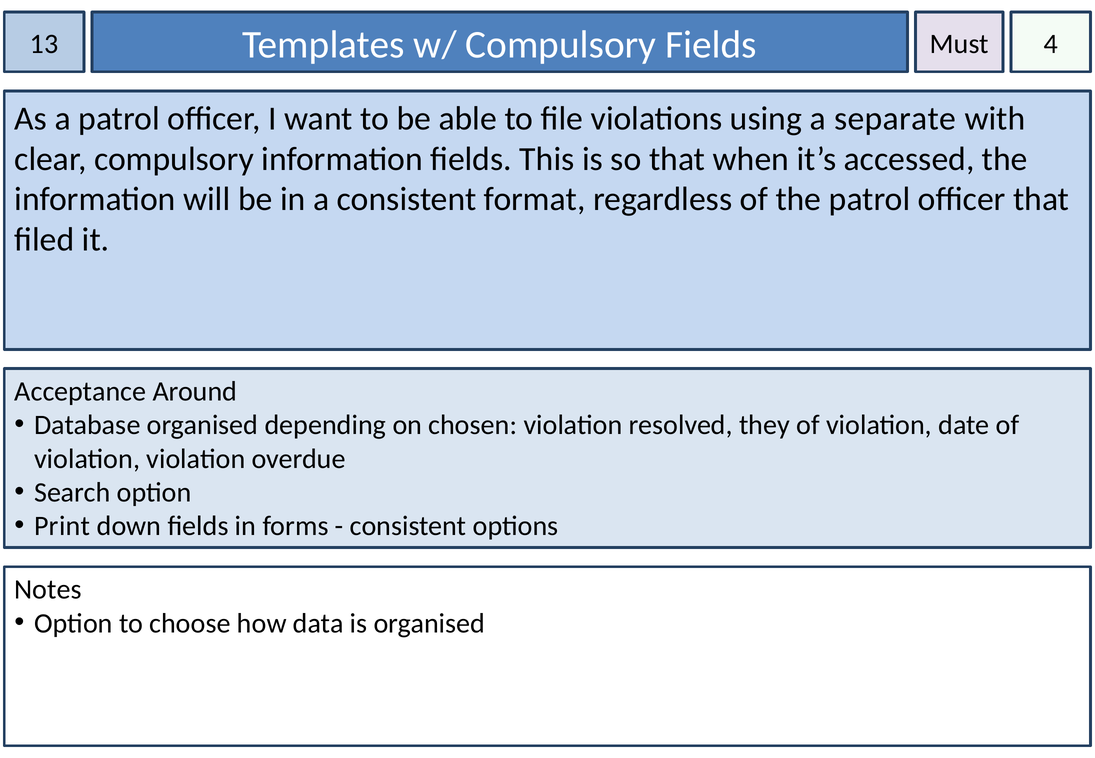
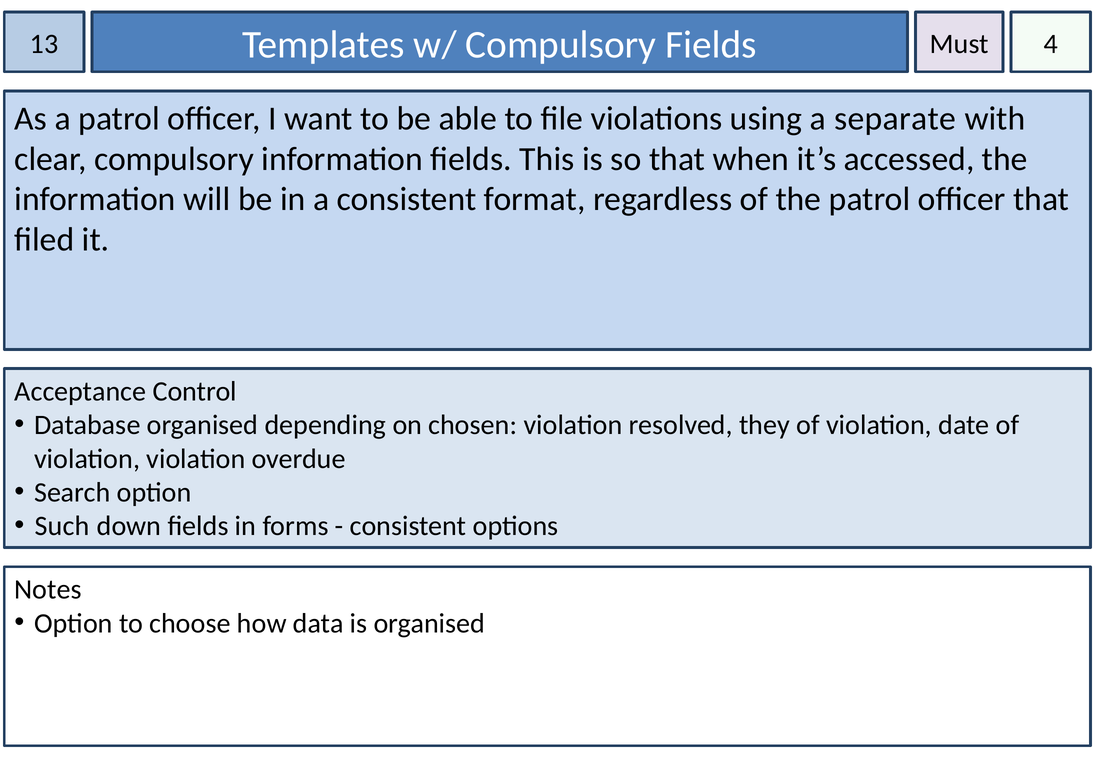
Around: Around -> Control (195, 391)
Print: Print -> Such (62, 526)
